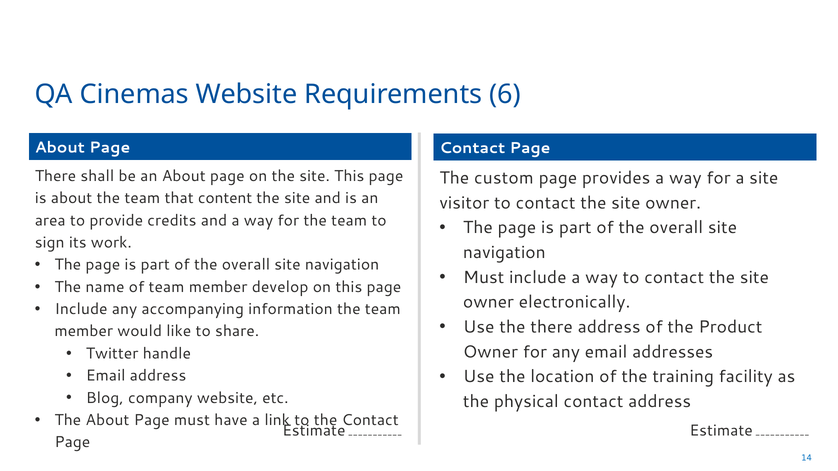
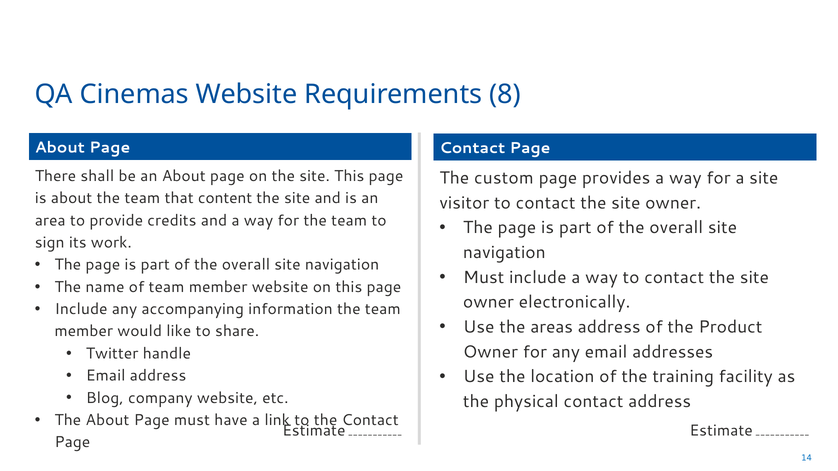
6: 6 -> 8 (505, 94)
member develop: develop -> website (280, 287)
the there: there -> areas (552, 327)
